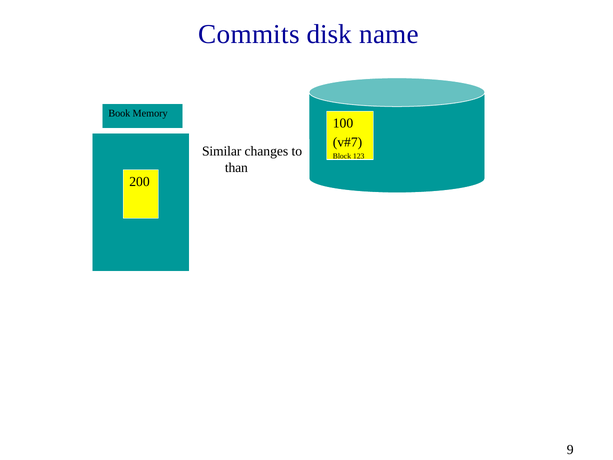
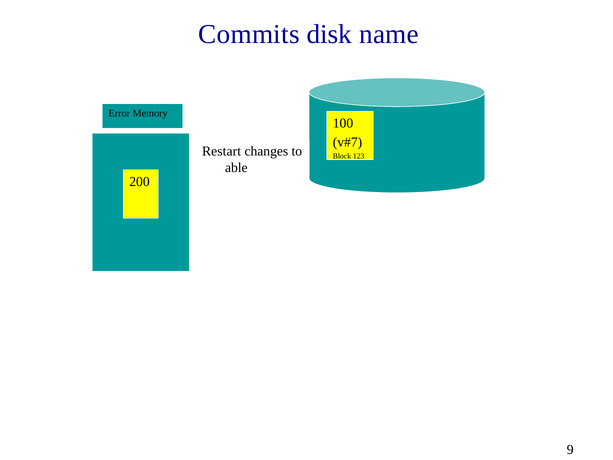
Book: Book -> Error (119, 114)
Similar: Similar -> Restart (222, 151)
than: than -> able (236, 168)
